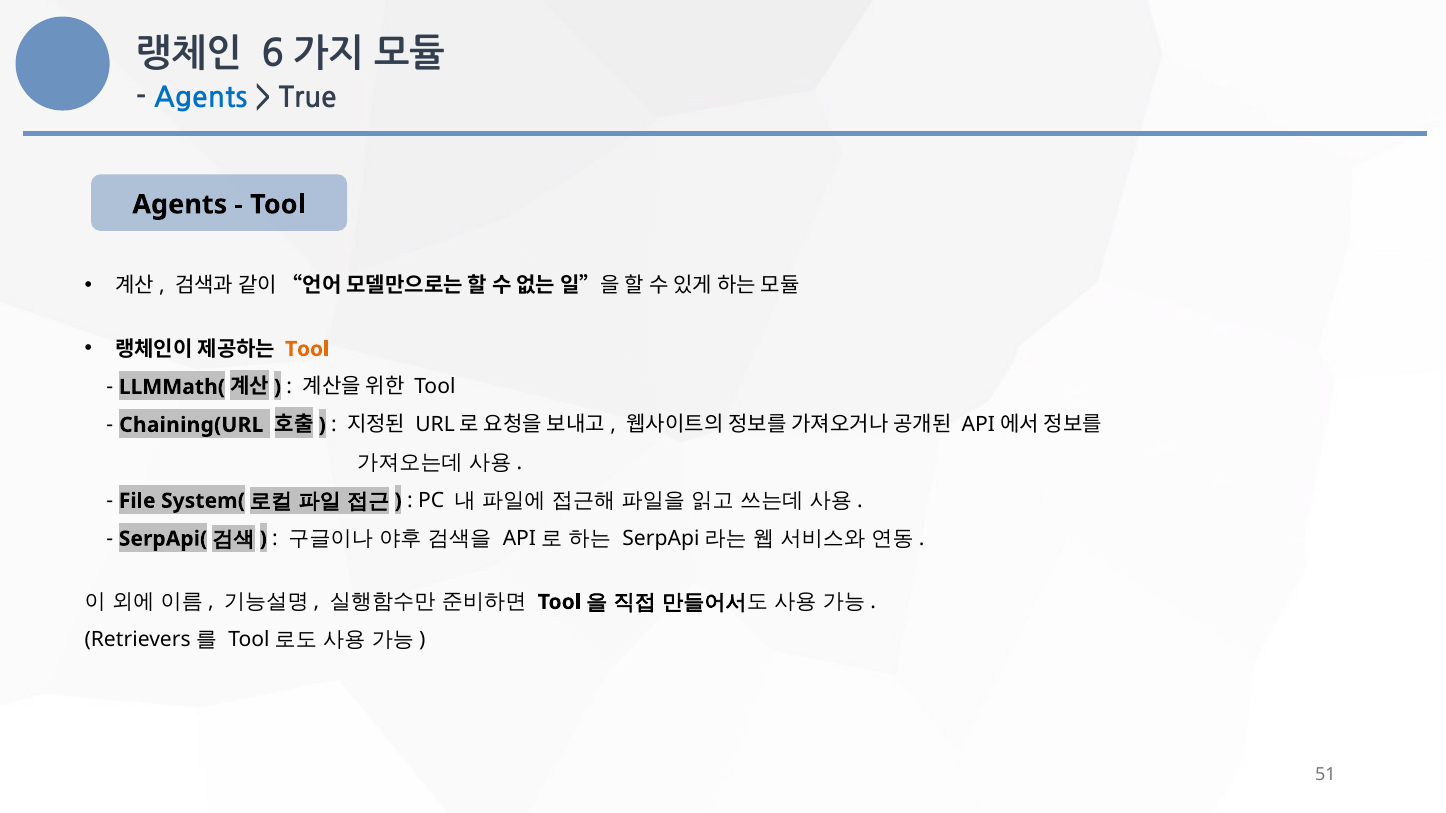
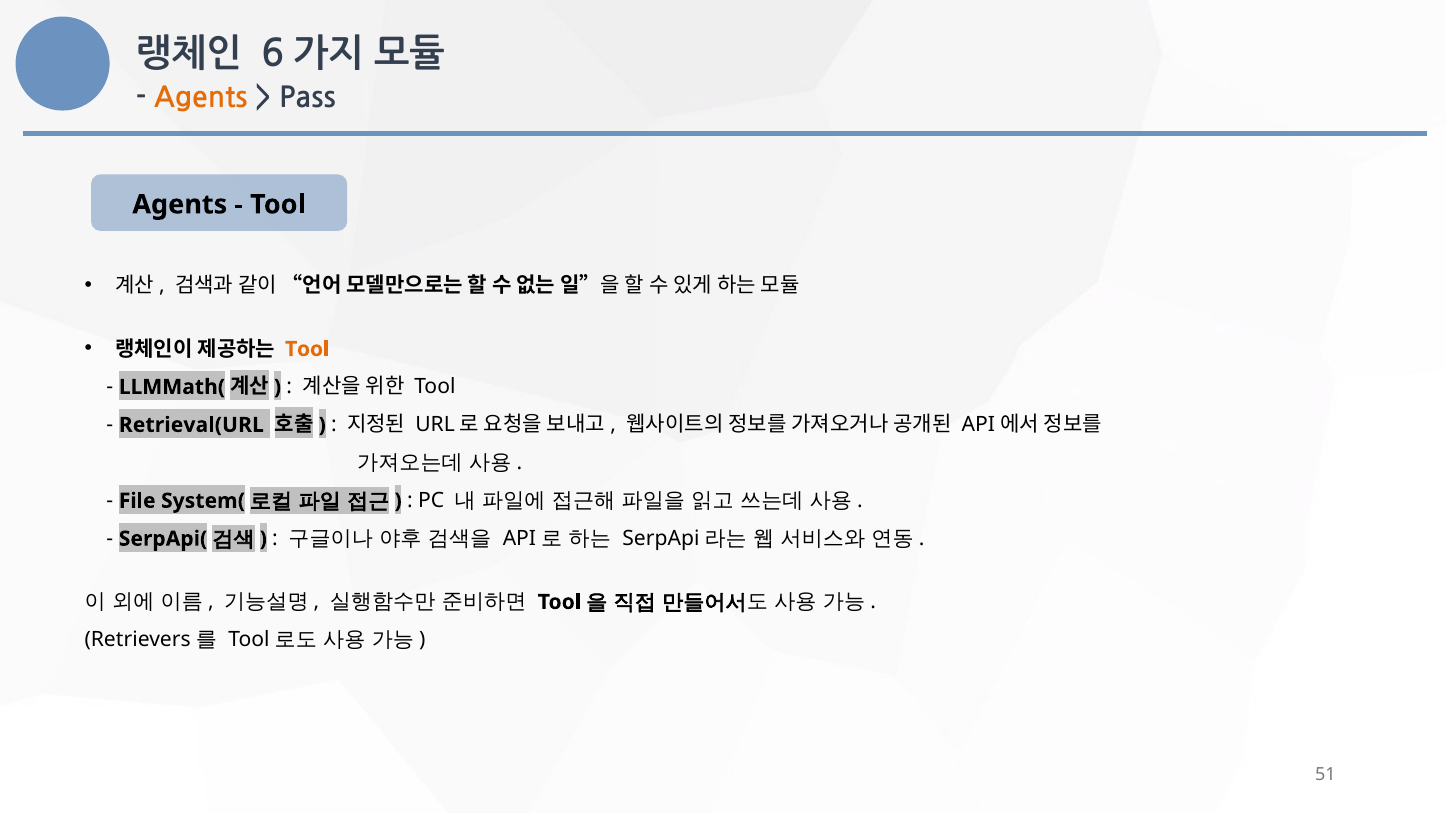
Agents colour: blue -> orange (201, 98)
True: True -> Pass (307, 98)
Chaining(URL: Chaining(URL -> Retrieval(URL (191, 425)
